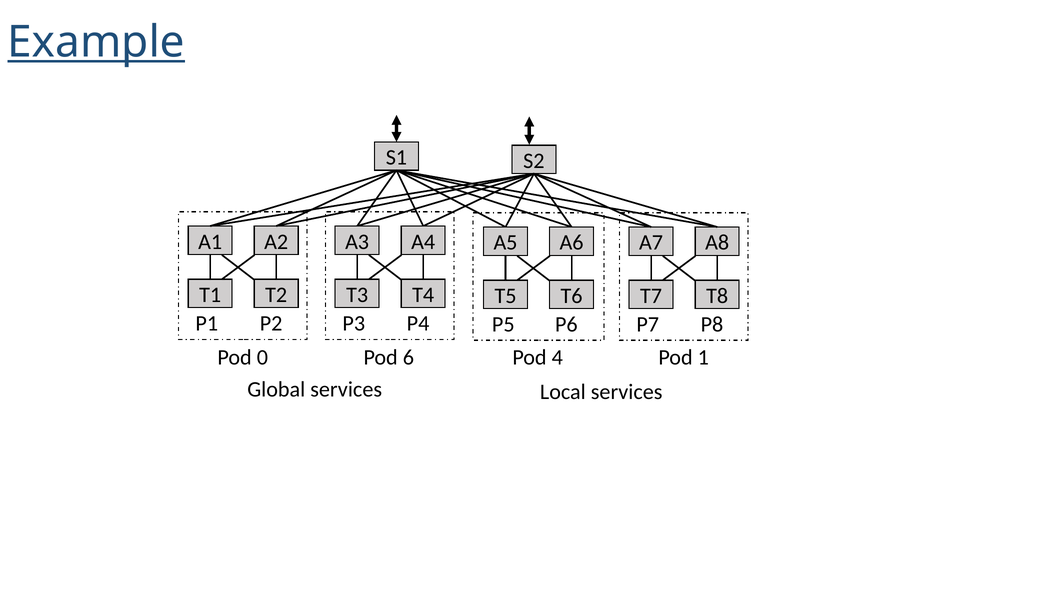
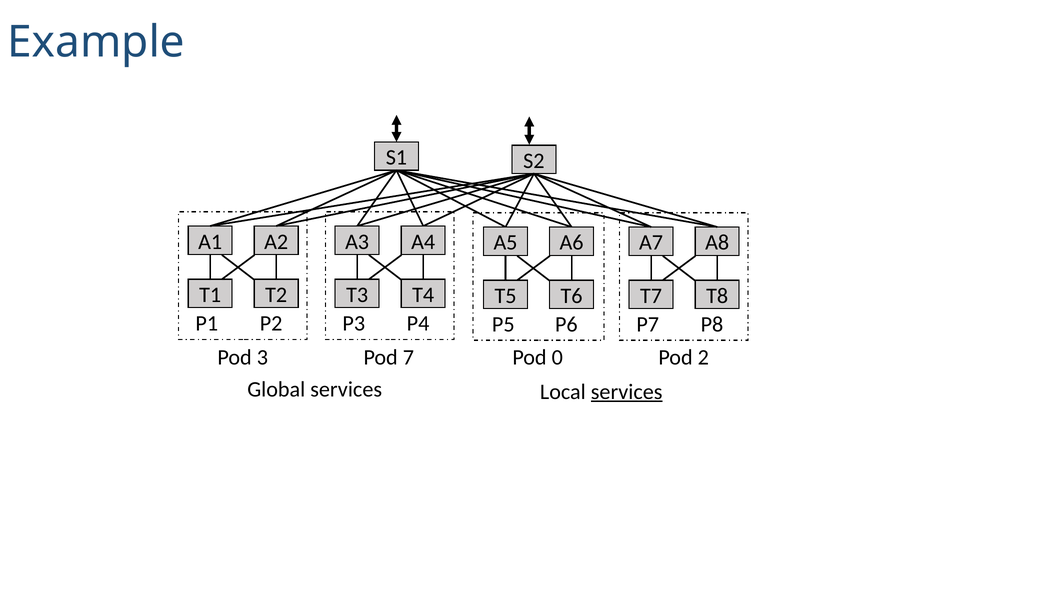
Example underline: present -> none (96, 42)
0: 0 -> 3 (262, 358)
6: 6 -> 7 (408, 358)
4: 4 -> 0 (557, 358)
1: 1 -> 2 (703, 358)
services underline: none -> present (627, 392)
